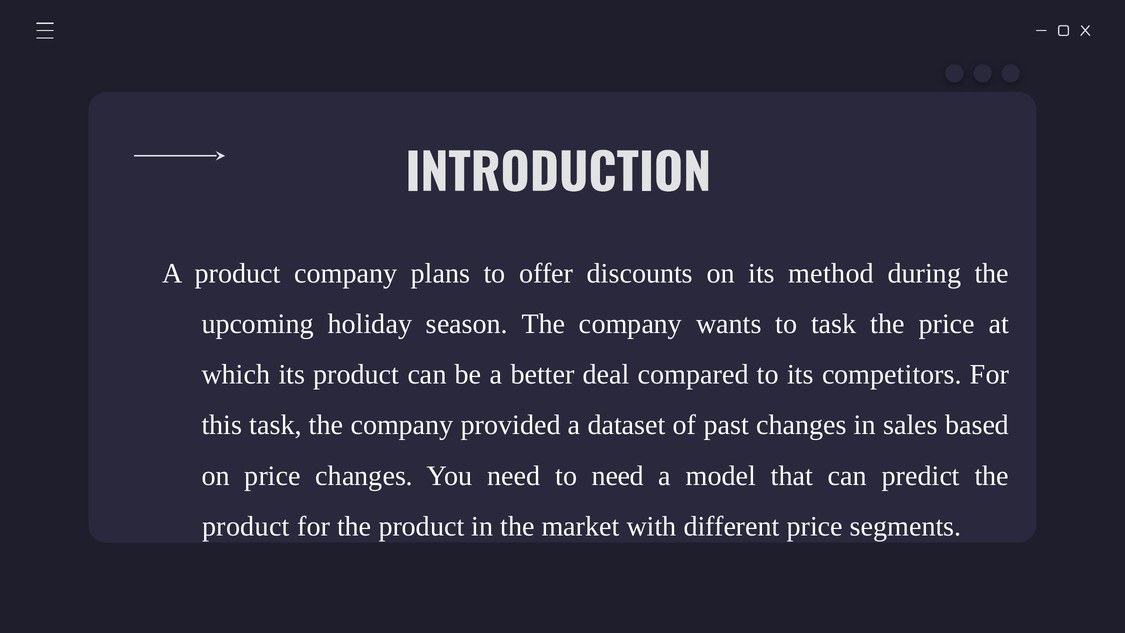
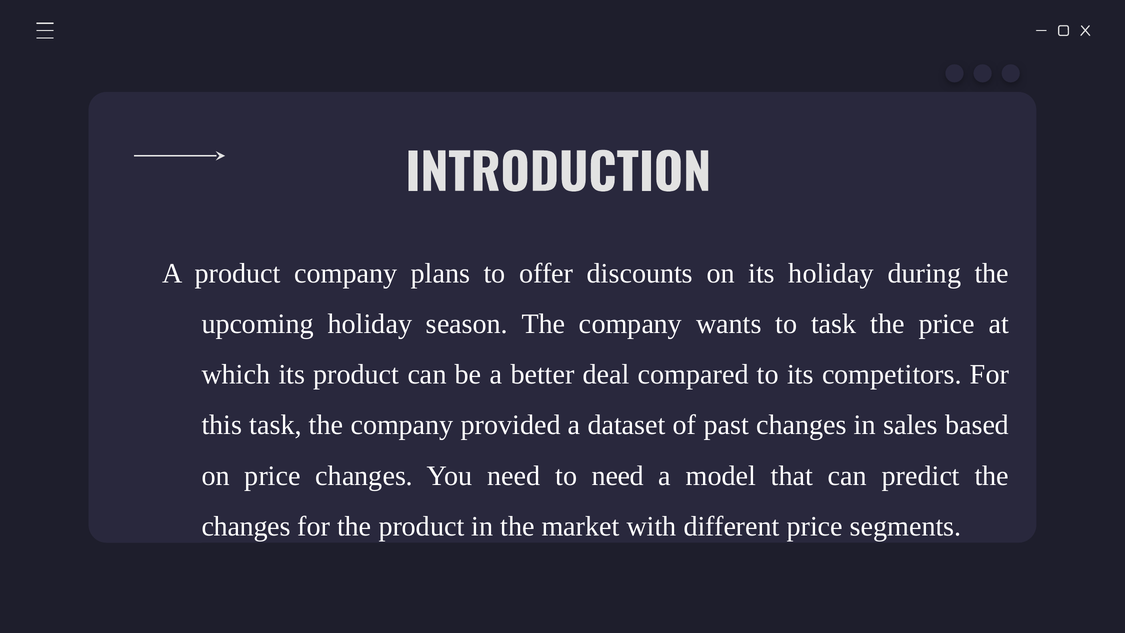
its method: method -> holiday (831, 273)
product: product -> changes (246, 526)
